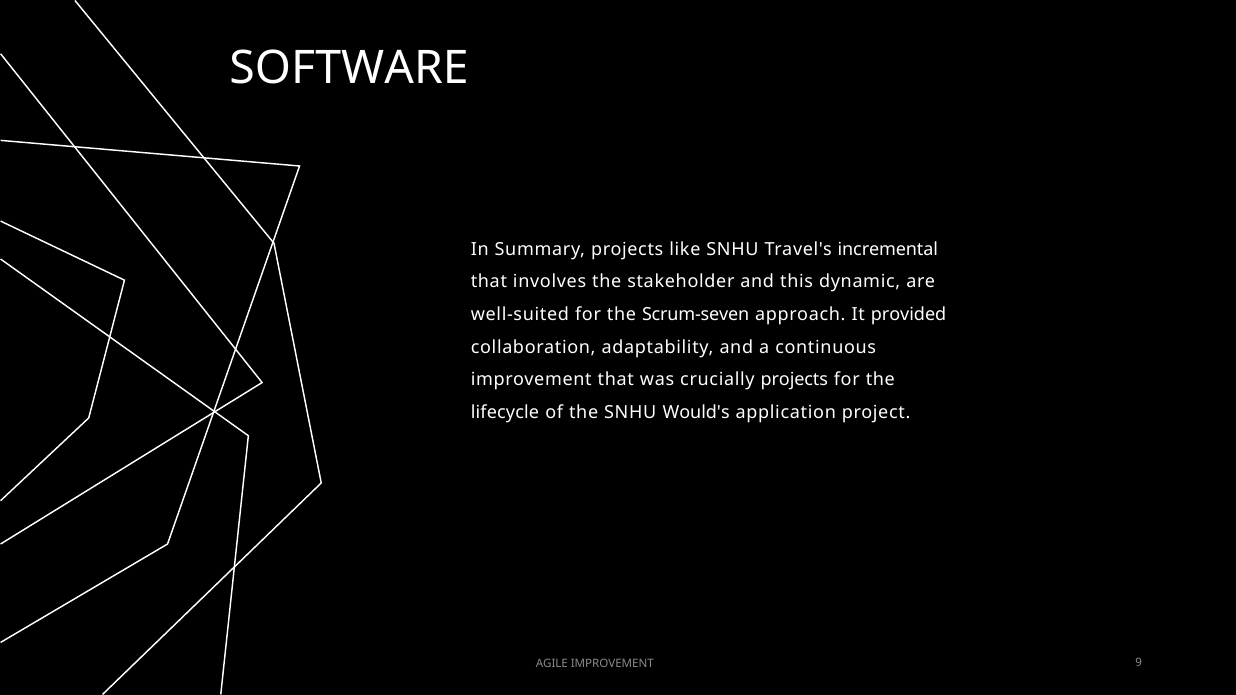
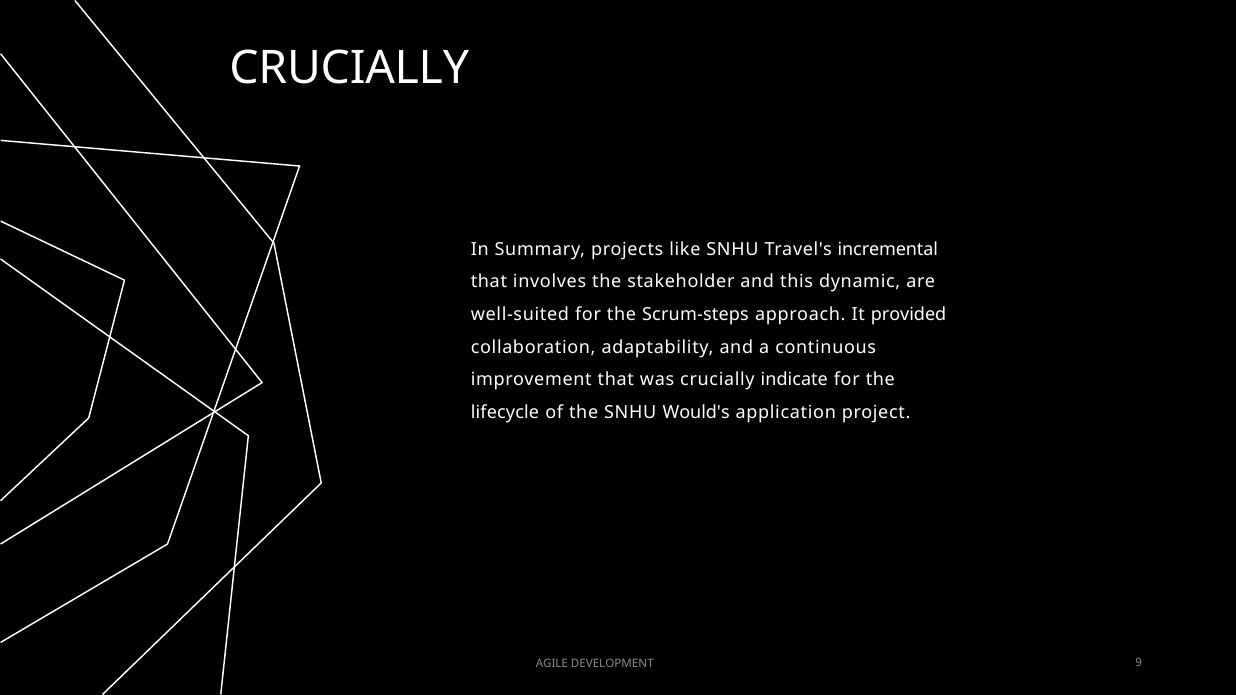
SOFTWARE: SOFTWARE -> CRUCIALLY (349, 68)
Scrum-seven: Scrum-seven -> Scrum-steps (695, 315)
crucially projects: projects -> indicate (794, 380)
AGILE IMPROVEMENT: IMPROVEMENT -> DEVELOPMENT (612, 664)
